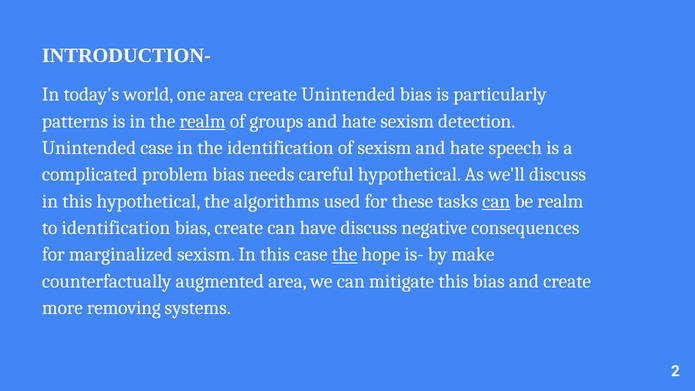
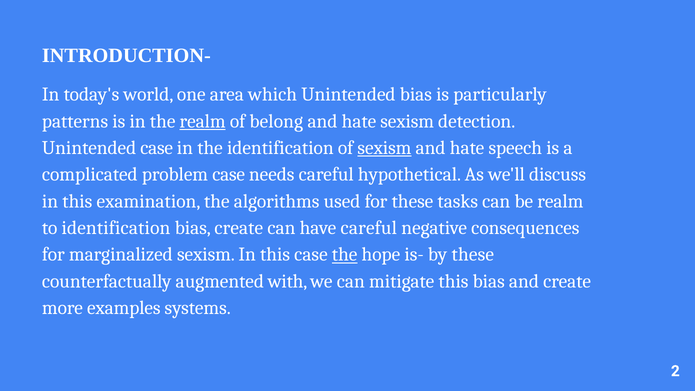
area create: create -> which (273, 94)
groups: groups -> belong (276, 121)
sexism underline: none -> present (384, 148)
problem bias: bias -> case (229, 175)
this hypothetical: hypothetical -> examination (148, 201)
can underline: present -> none (496, 201)
have discuss: discuss -> careful (369, 228)
by make: make -> these (473, 255)
augmented area: area -> with (287, 281)
removing: removing -> examples (124, 308)
